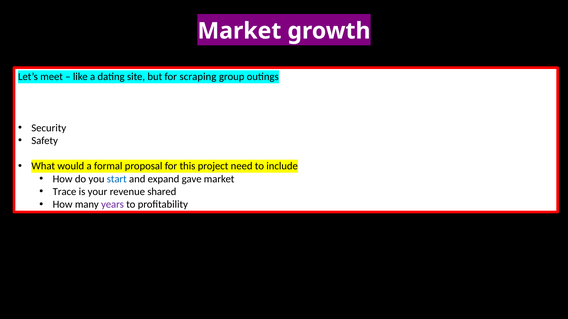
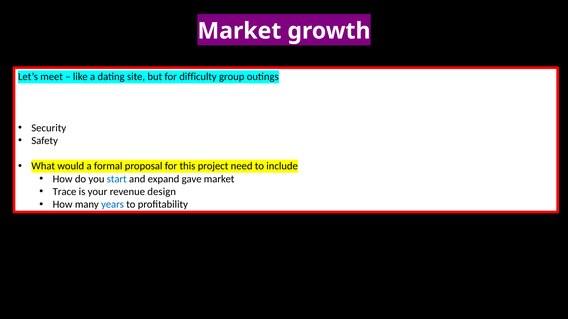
scraping: scraping -> difficulty (198, 77)
shared: shared -> design (162, 192)
years colour: purple -> blue (112, 205)
